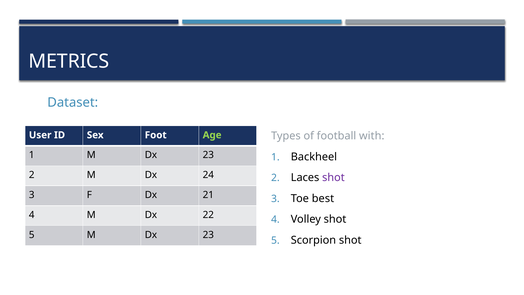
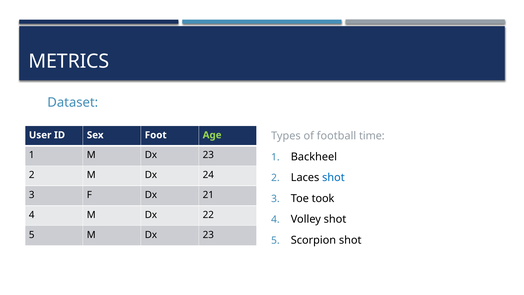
with: with -> time (372, 136)
shot colour: purple -> blue (333, 177)
best: best -> took (323, 198)
